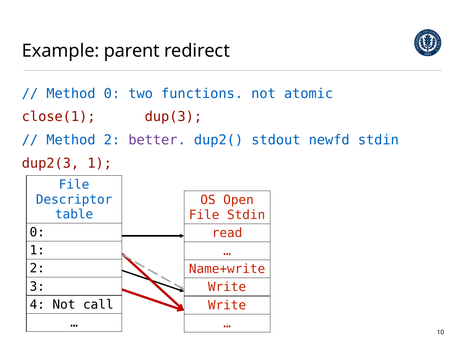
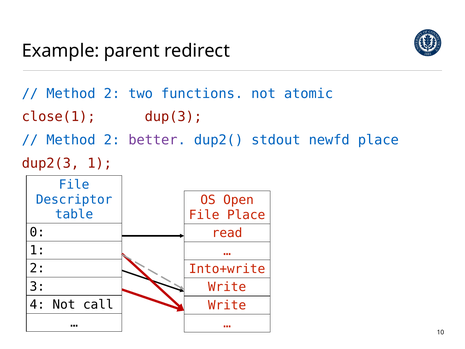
0: 0 -> 2 (112, 94)
newfd stdin: stdin -> place (378, 140)
File Stdin: Stdin -> Place (246, 215)
Name+write: Name+write -> Into+write (227, 269)
